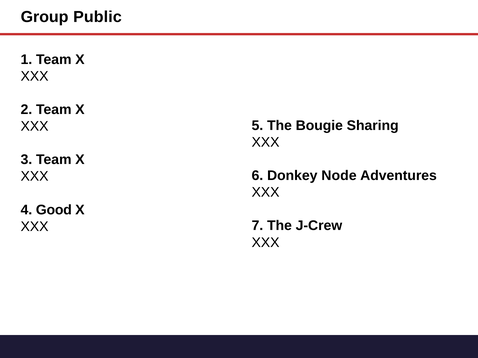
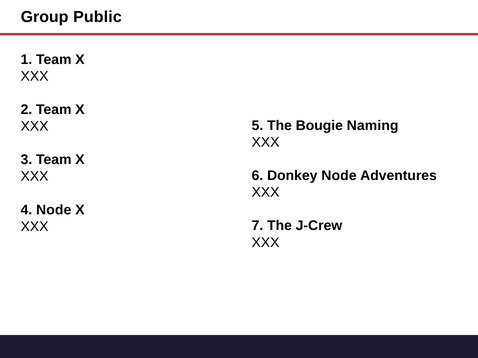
Sharing: Sharing -> Naming (373, 126)
4 Good: Good -> Node (54, 210)
